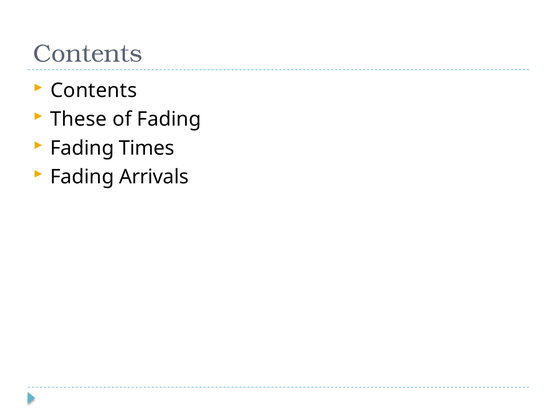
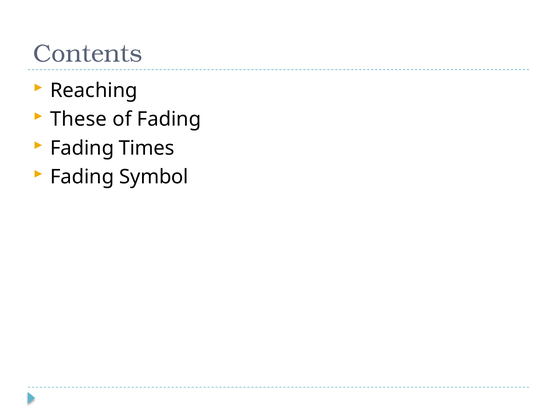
Contents: Contents -> Reaching (94, 90)
Arrivals: Arrivals -> Symbol (154, 177)
